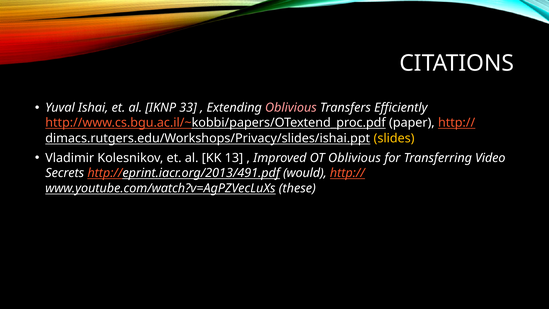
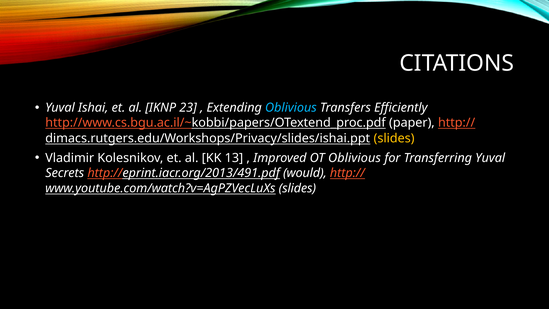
33: 33 -> 23 (188, 108)
Oblivious colour: pink -> light blue (291, 108)
Transferring Video: Video -> Yuval (490, 158)
these: these -> slides (297, 188)
